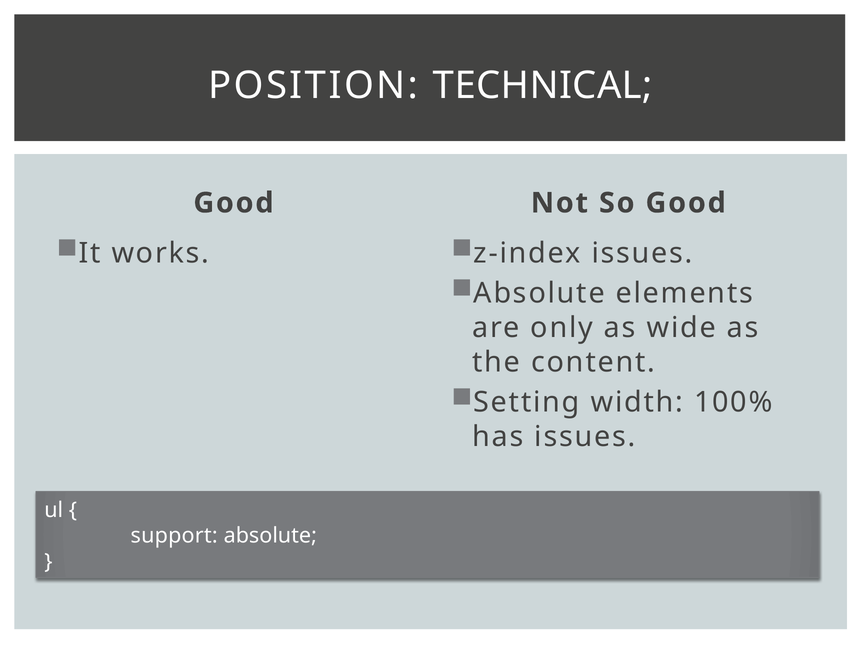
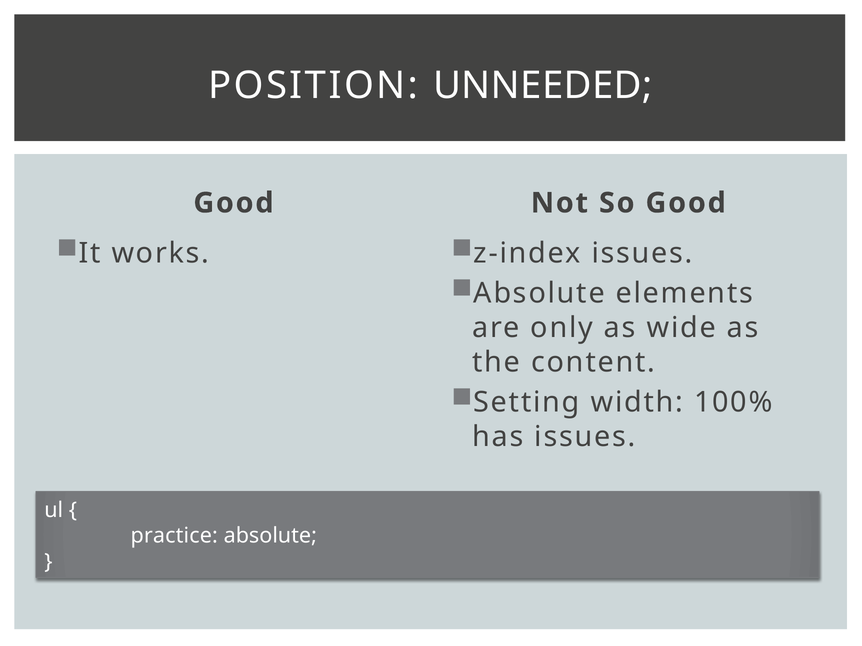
TECHNICAL: TECHNICAL -> UNNEEDED (543, 86)
support: support -> practice (174, 536)
